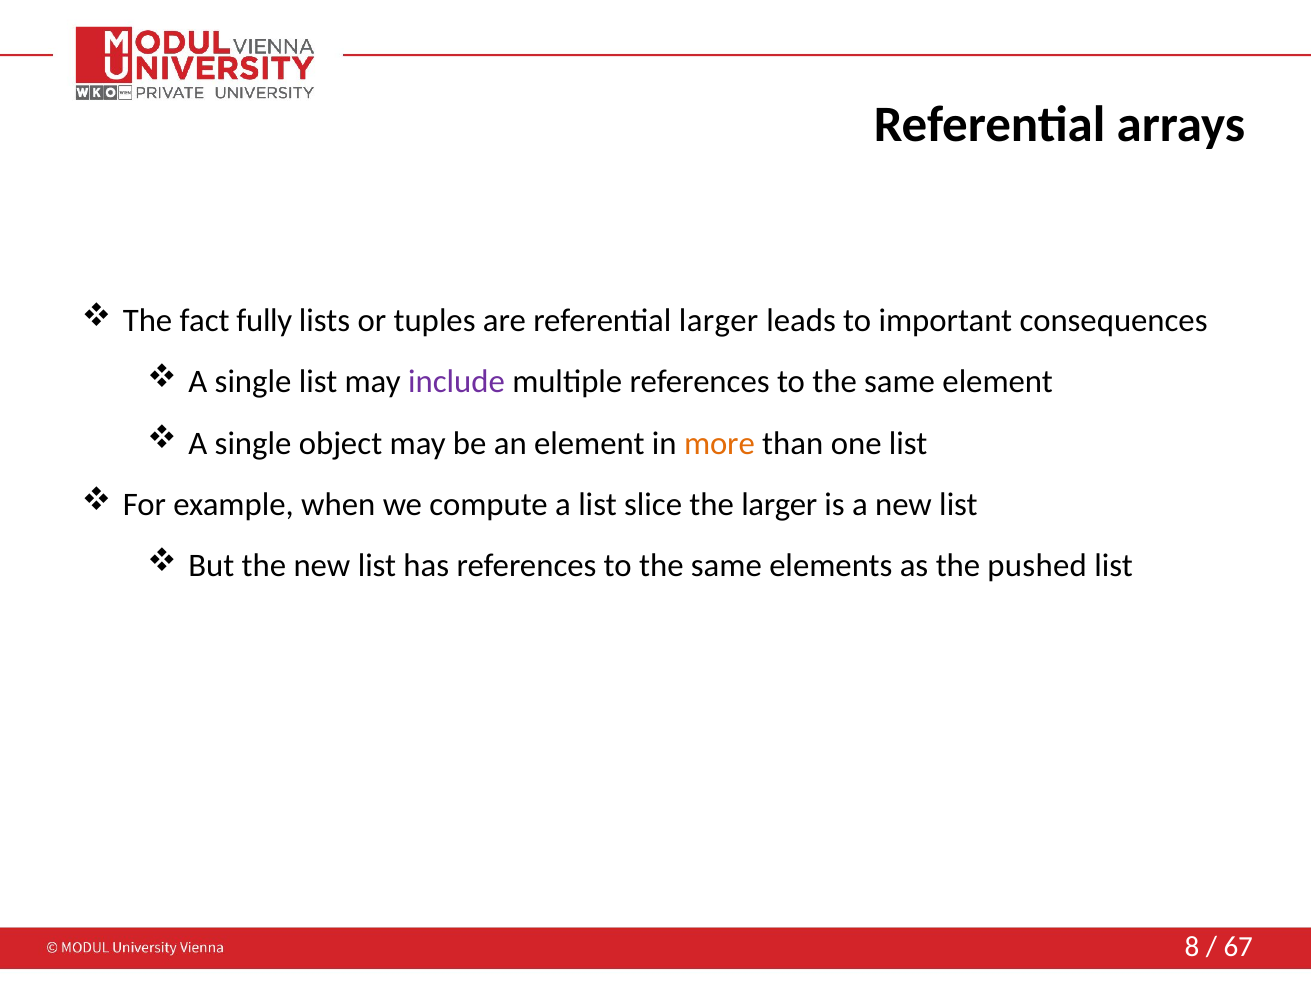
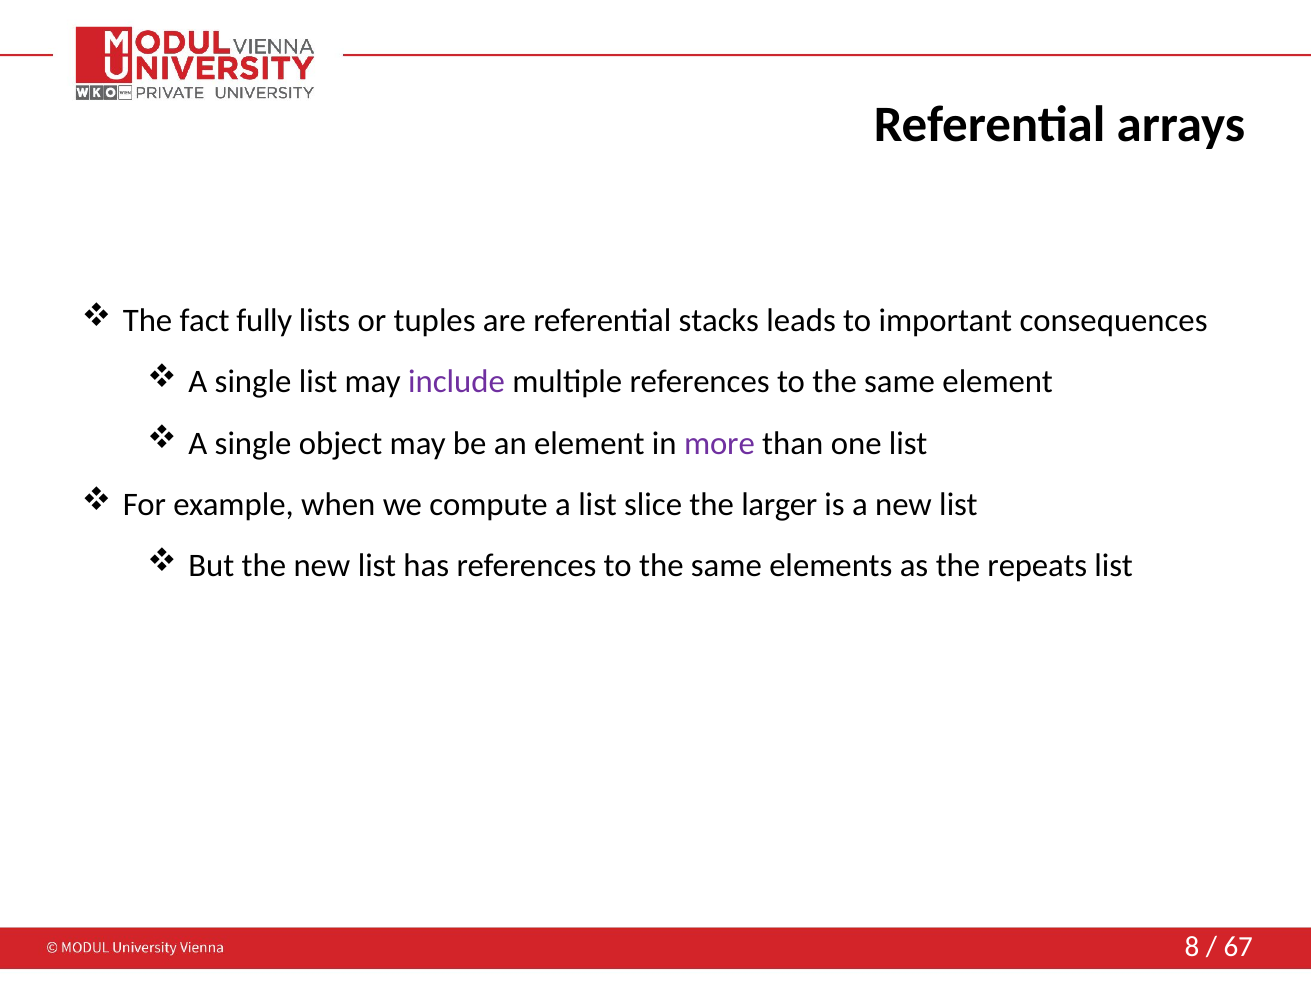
referential larger: larger -> stacks (719, 321)
more colour: orange -> purple (719, 443)
pushed: pushed -> repeats (1037, 565)
